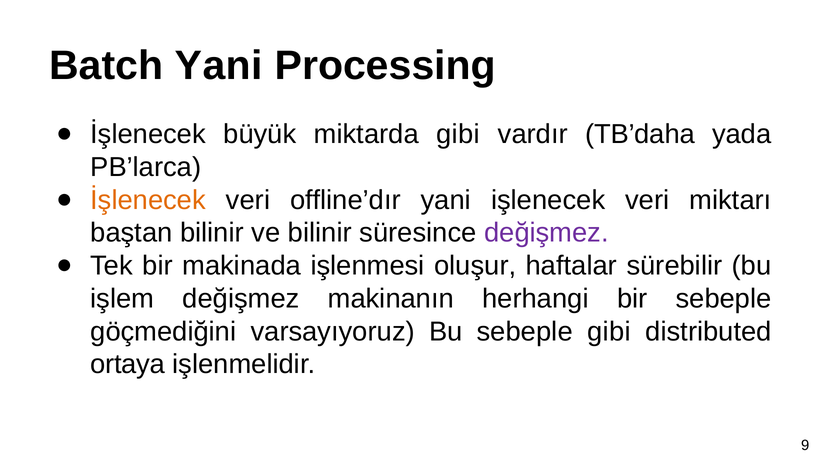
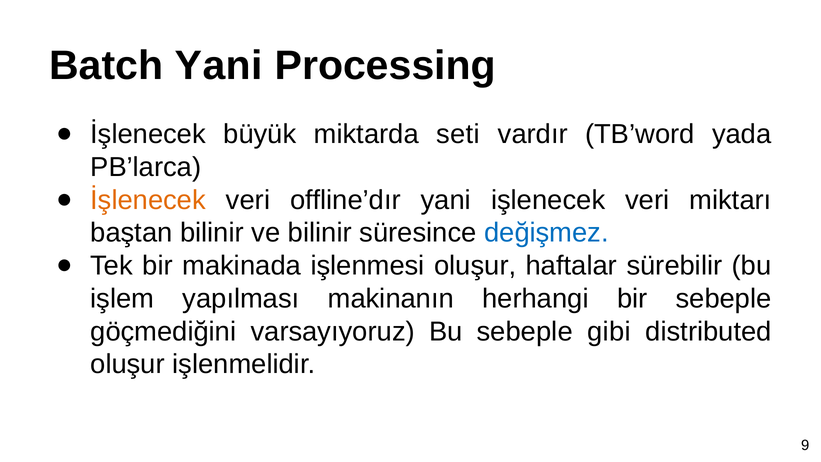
miktarda gibi: gibi -> seti (458, 134)
TB’daha: TB’daha -> TB’word (640, 134)
değişmez colour: purple -> blue (546, 233)
işlem değişmez: değişmez -> yapılması (241, 299)
ortaya: ortaya -> oluşur (128, 364)
